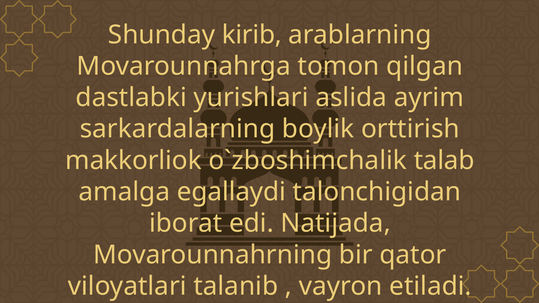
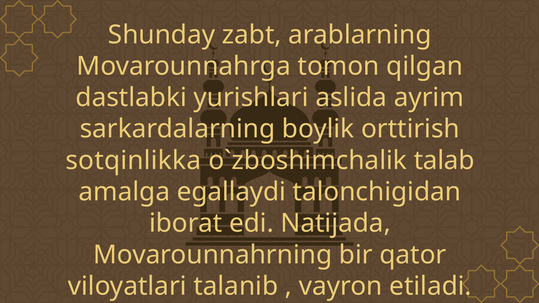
kirib: kirib -> zabt (252, 35)
makkorliok: makkorliok -> sotqinlikka (133, 161)
